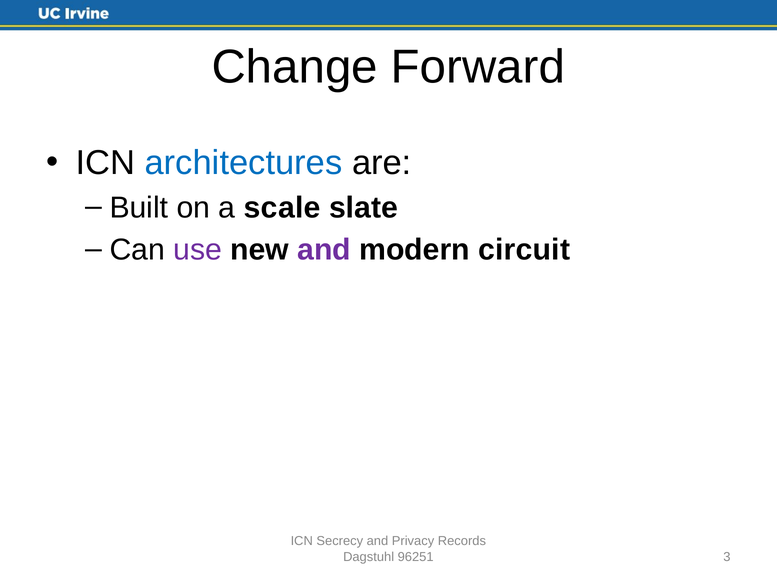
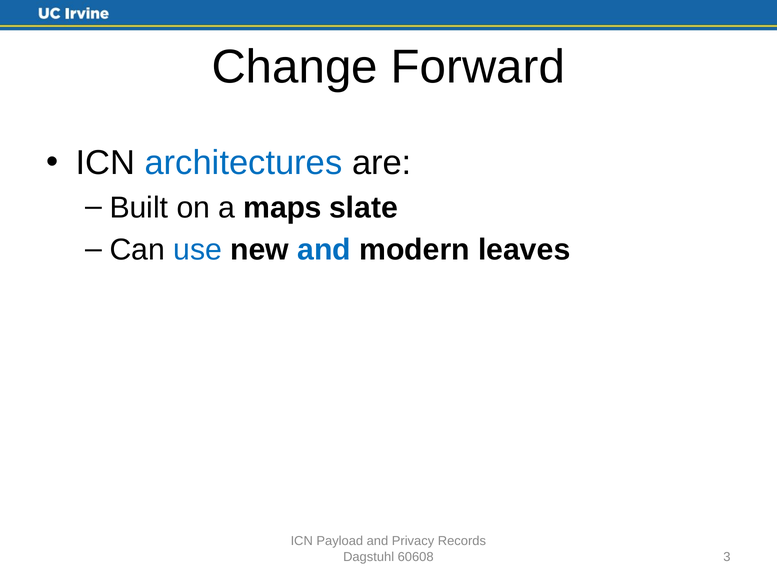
scale: scale -> maps (282, 208)
use colour: purple -> blue (198, 250)
and colour: purple -> blue (324, 250)
circuit: circuit -> leaves (524, 250)
Secrecy: Secrecy -> Payload (340, 541)
96251: 96251 -> 60608 (416, 557)
